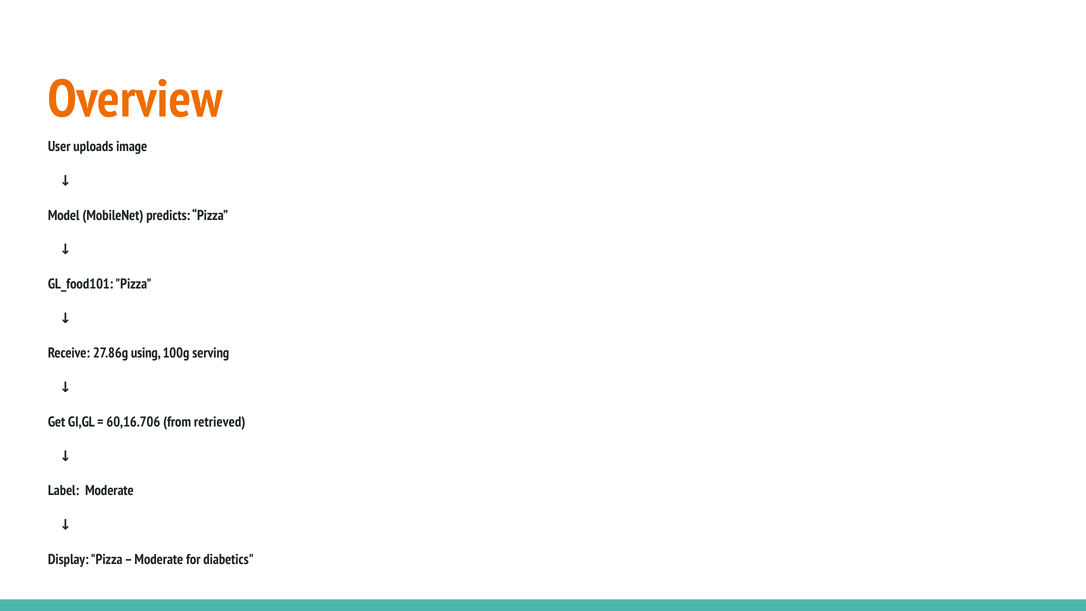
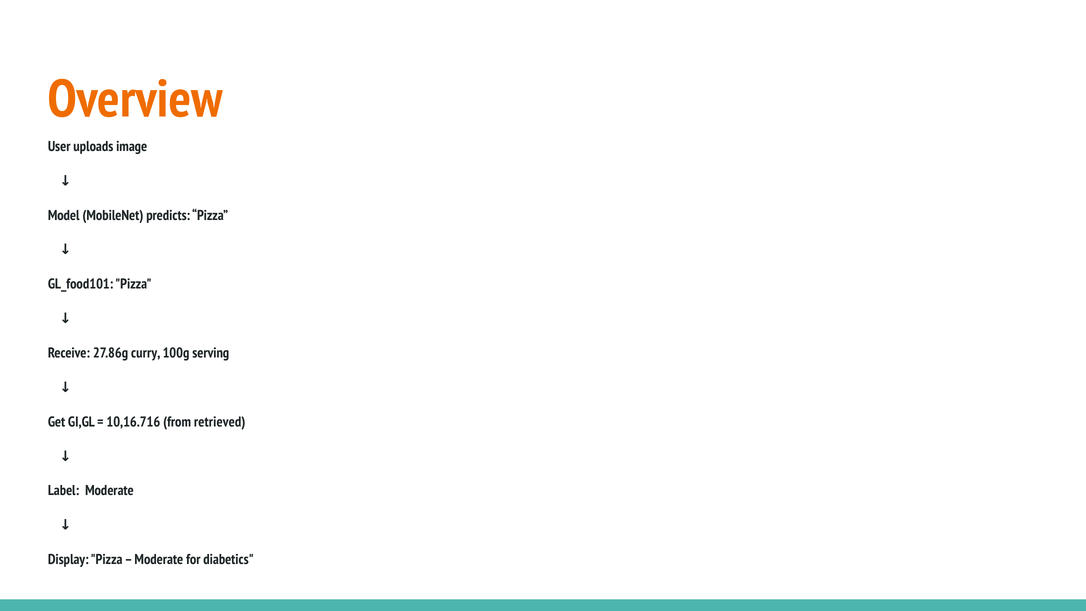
using: using -> curry (146, 353)
60,16.706: 60,16.706 -> 10,16.716 (133, 422)
